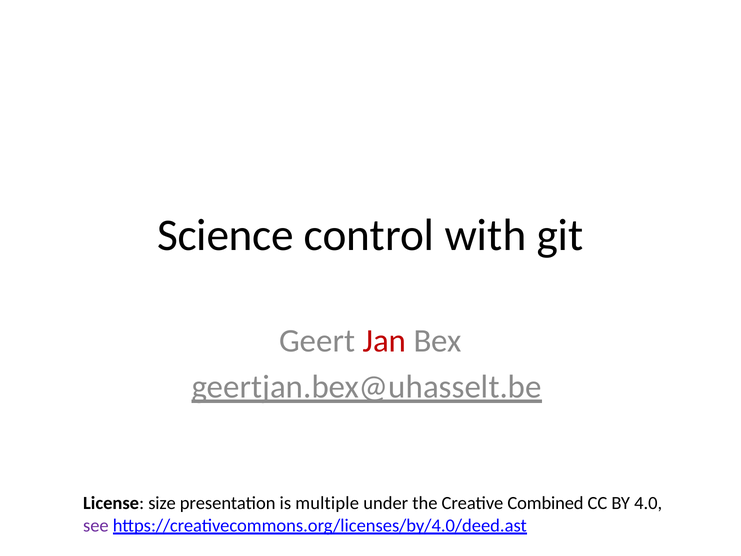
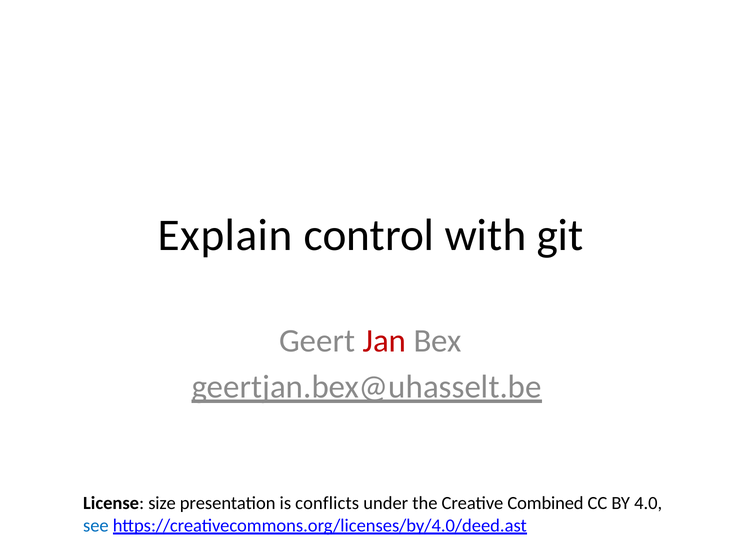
Science: Science -> Explain (225, 235)
multiple: multiple -> conflicts (327, 503)
see colour: purple -> blue (96, 525)
